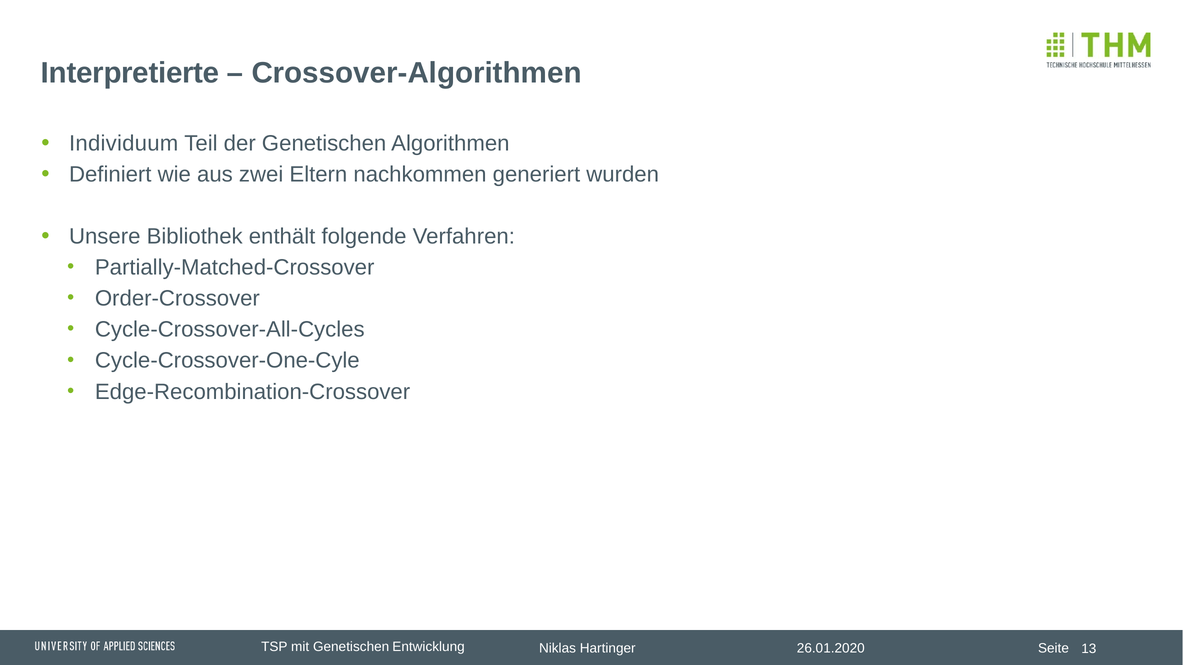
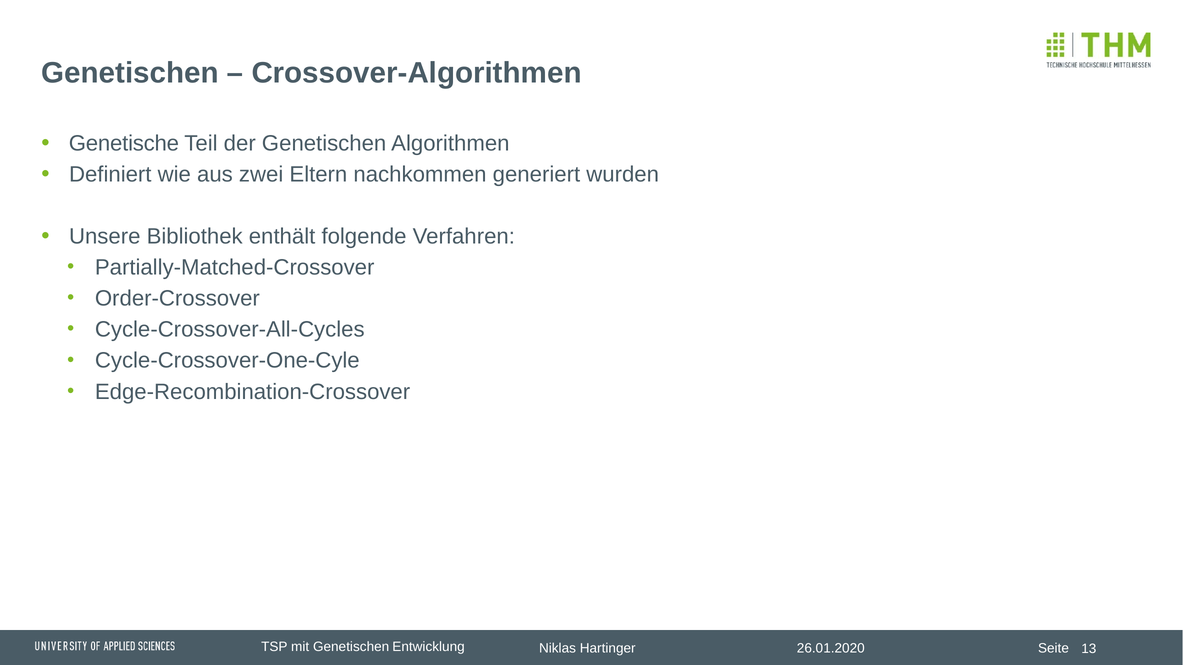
Interpretierte: Interpretierte -> Genetischen (130, 73)
Individuum: Individuum -> Genetische (124, 144)
